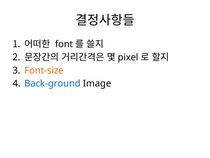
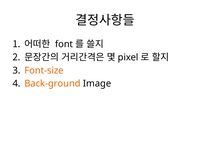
Back-ground colour: blue -> orange (52, 83)
